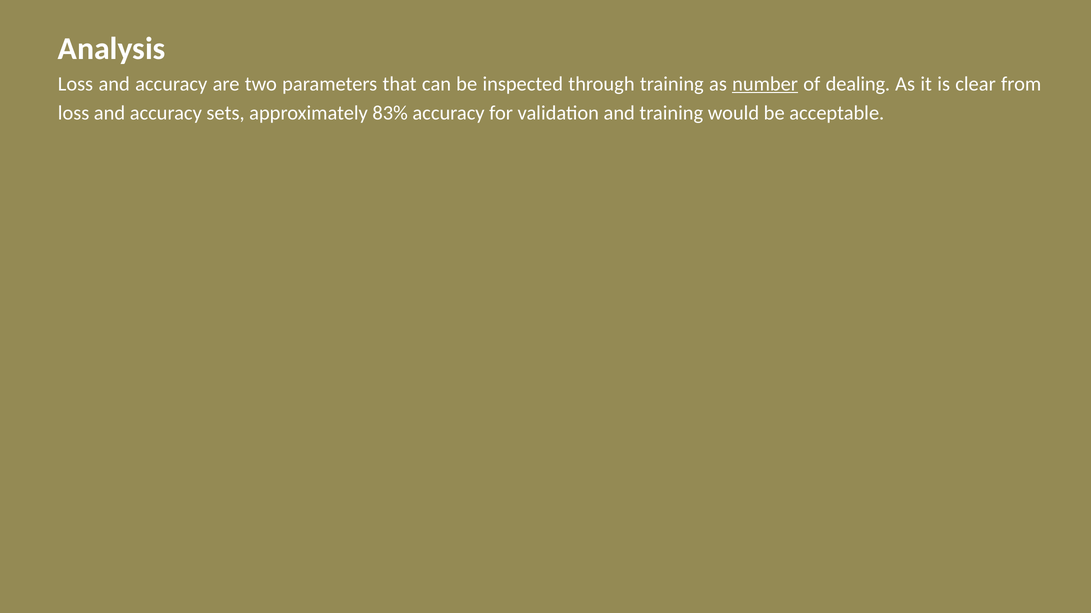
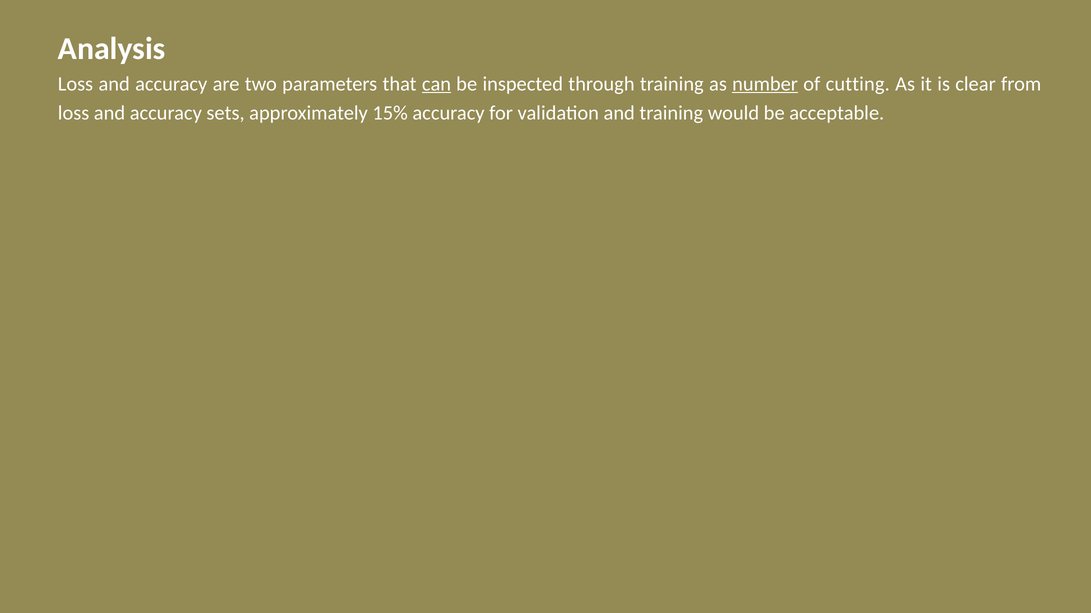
can underline: none -> present (437, 84)
dealing: dealing -> cutting (858, 84)
83%: 83% -> 15% (390, 113)
